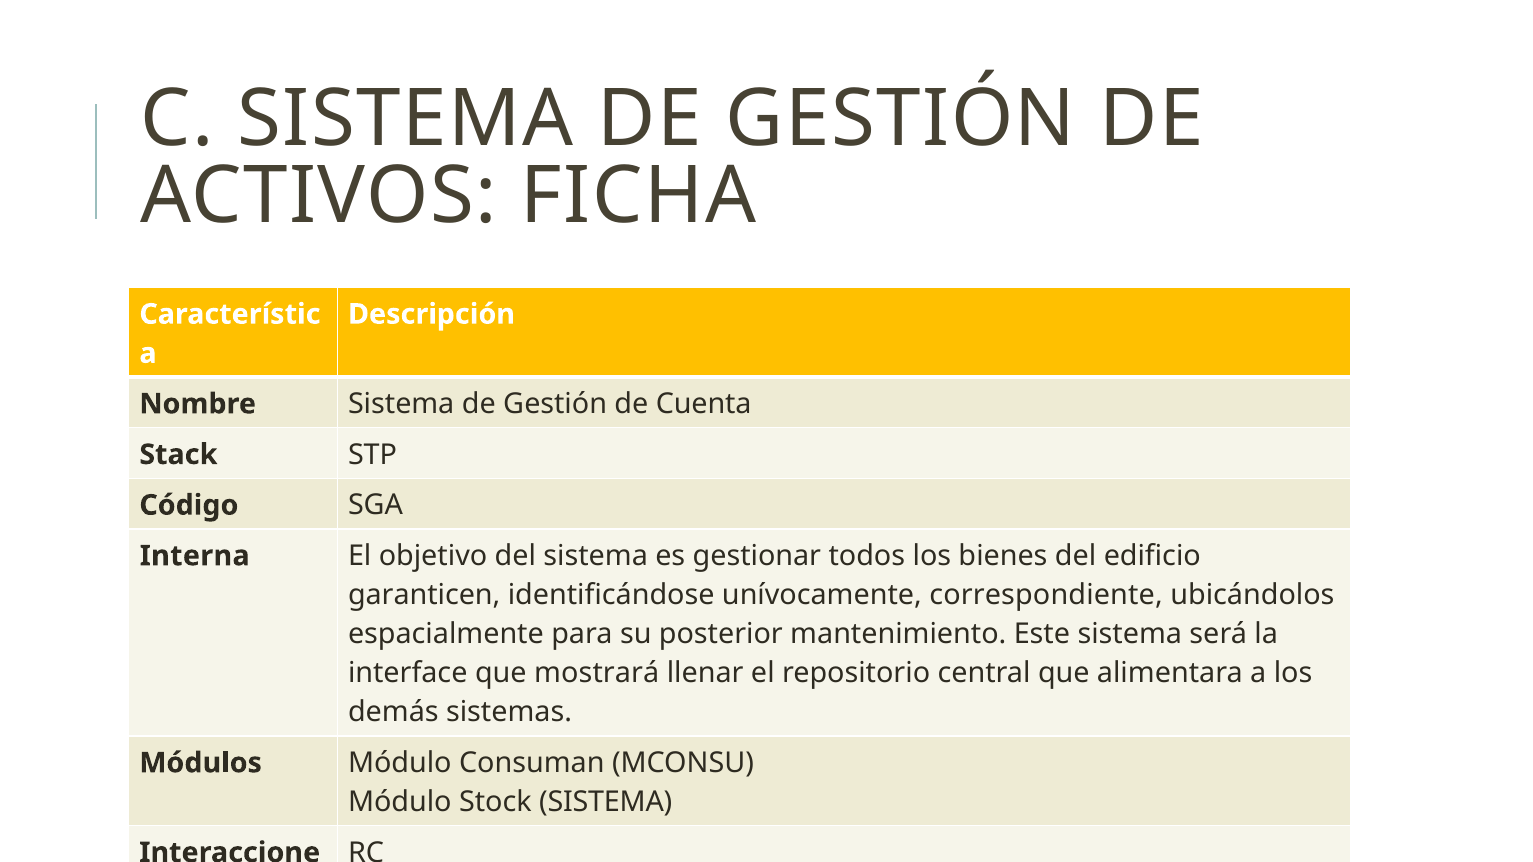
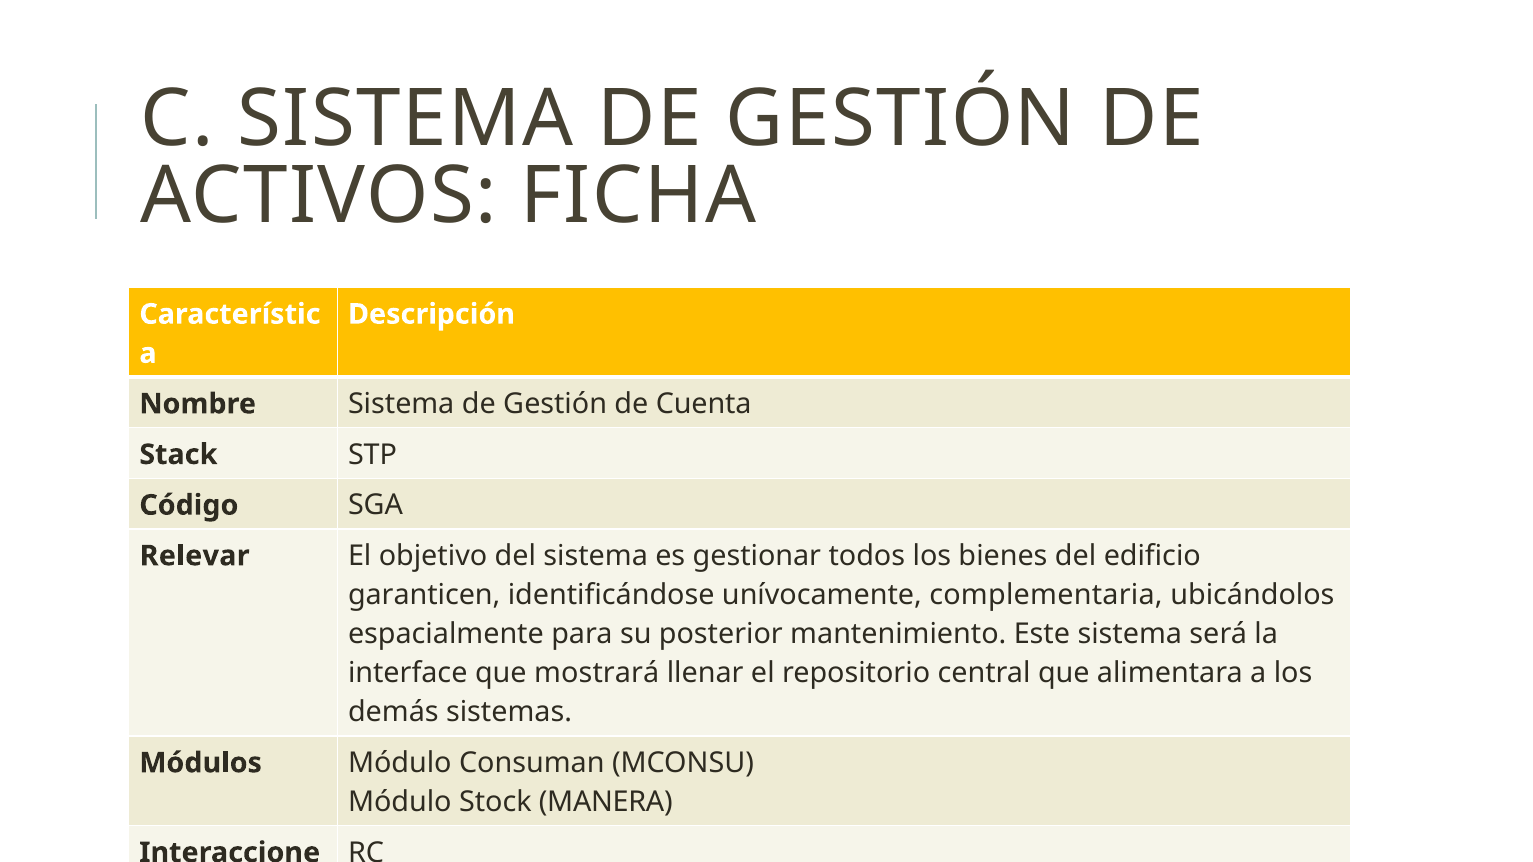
Interna: Interna -> Relevar (195, 556)
correspondiente: correspondiente -> complementaria (1046, 595)
Stock SISTEMA: SISTEMA -> MANERA (606, 802)
